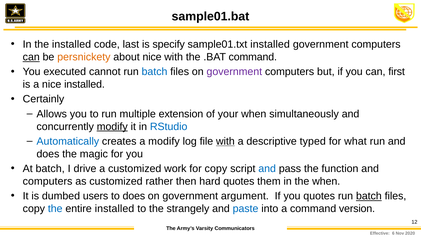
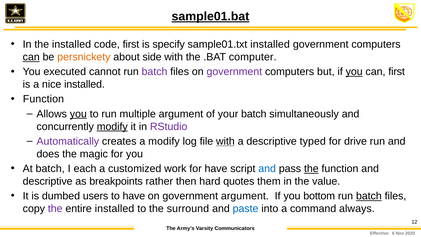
sample01.bat underline: none -> present (210, 17)
code last: last -> first (131, 44)
about nice: nice -> side (152, 57)
.BAT command: command -> computer (253, 57)
batch colour: blue -> purple (155, 72)
you underline: none -> present (354, 72)
Certainly: Certainly -> Function (43, 99)
you underline: none -> present (78, 114)
multiple extension: extension -> argument (181, 114)
your when: when -> batch (254, 114)
RStudio colour: blue -> purple (169, 126)
Automatically colour: blue -> purple (68, 141)
what: what -> drive (356, 141)
drive: drive -> each (85, 169)
for copy: copy -> have (216, 169)
the underline: none -> present (311, 169)
computers: computers -> descriptive (48, 181)
as customized: customized -> breakpoints (116, 181)
the when: when -> value (326, 181)
to does: does -> have (134, 196)
you quotes: quotes -> bottom (319, 196)
the colour: blue -> purple (55, 209)
strangely: strangely -> surround (188, 209)
version: version -> always (357, 209)
